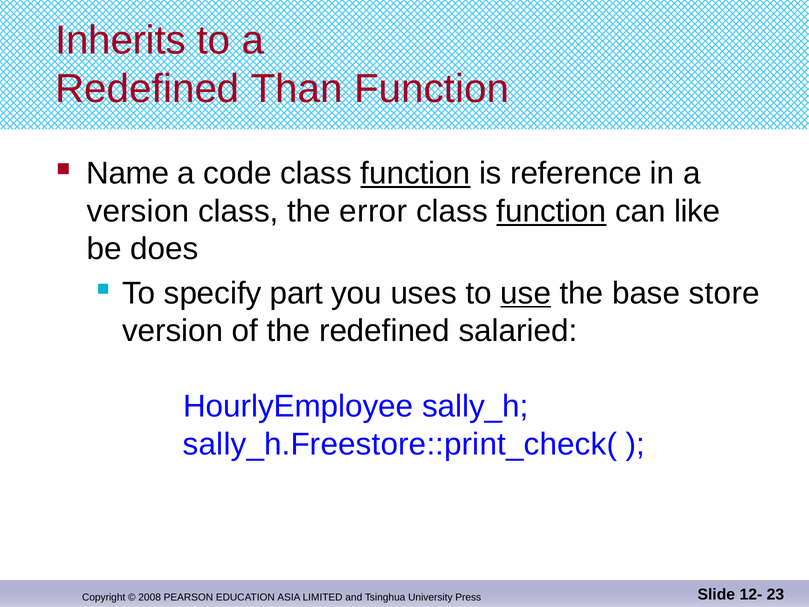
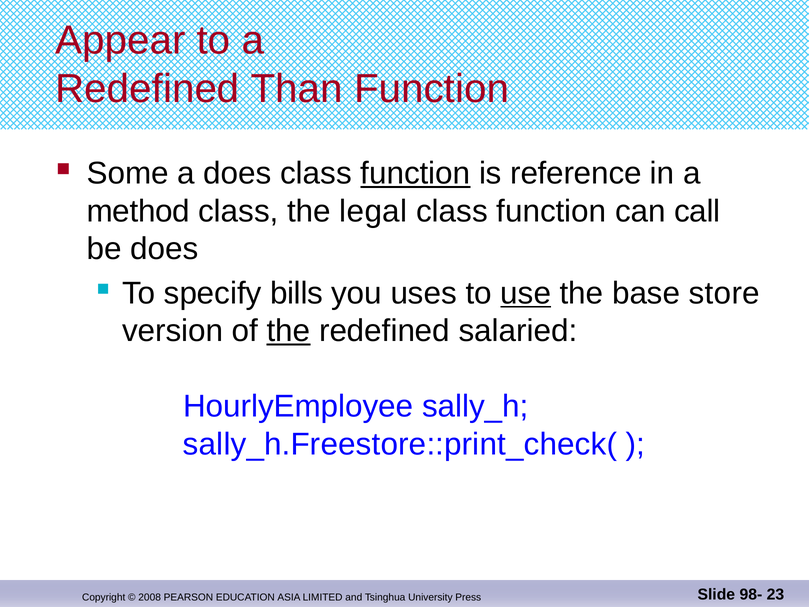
Inherits: Inherits -> Appear (120, 41)
Name: Name -> Some (128, 173)
a code: code -> does (237, 173)
version: version -> method (138, 211)
error: error -> legal (373, 211)
function underline: present -> none (551, 211)
like: like -> call (697, 211)
part: part -> bills (296, 293)
the underline: none -> present (289, 331)
12-: 12- -> 98- (751, 594)
